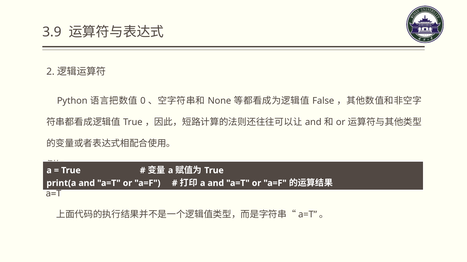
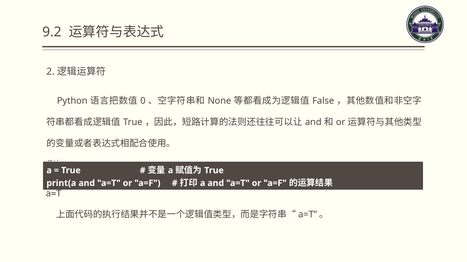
3.9: 3.9 -> 9.2 (52, 32)
